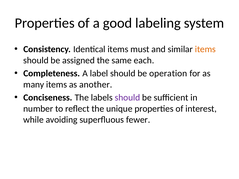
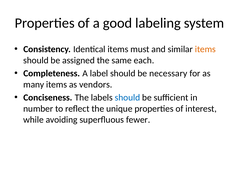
operation: operation -> necessary (168, 73)
another: another -> vendors (96, 85)
should colour: purple -> blue (127, 98)
